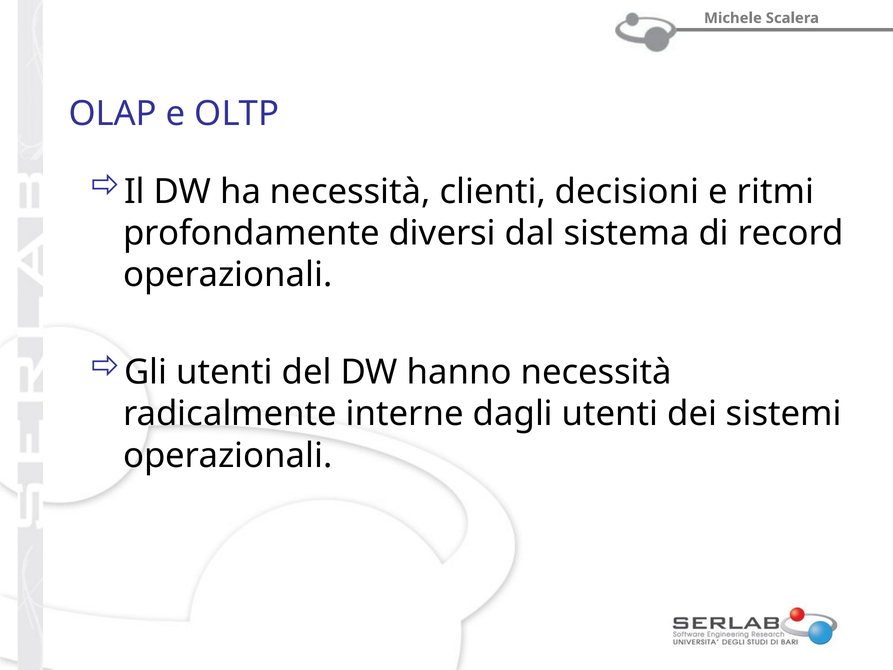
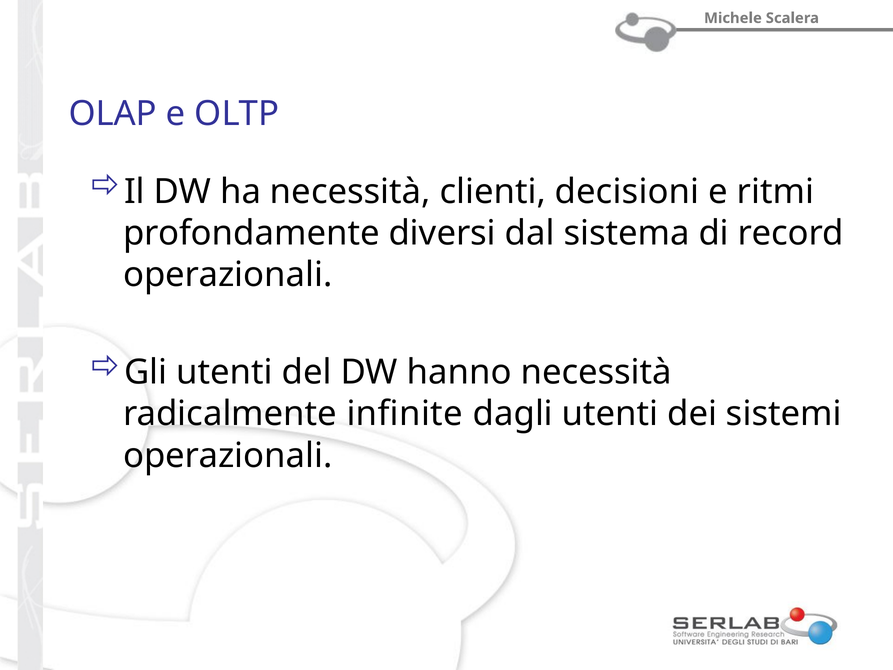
interne: interne -> infinite (405, 414)
